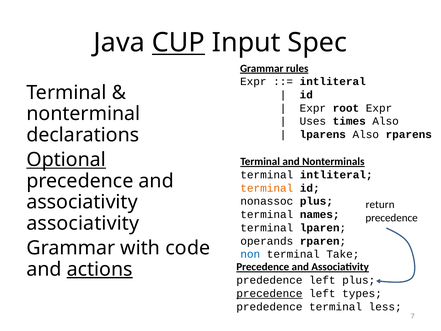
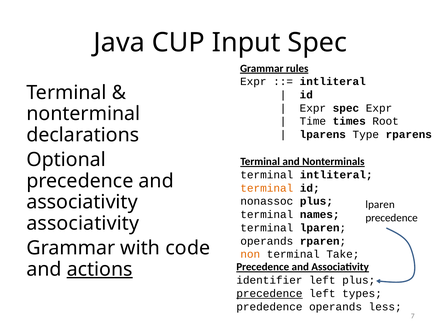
CUP underline: present -> none (178, 43)
Expr root: root -> spec (346, 108)
Uses: Uses -> Time (313, 121)
times Also: Also -> Root (386, 121)
lparens Also: Also -> Type (366, 134)
Optional underline: present -> none (66, 160)
return: return -> lparen (380, 204)
non colour: blue -> orange (250, 254)
prededence: prededence -> identifier (269, 280)
prededence terminal: terminal -> operands (336, 306)
